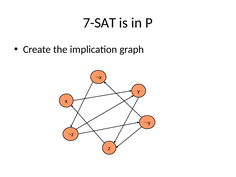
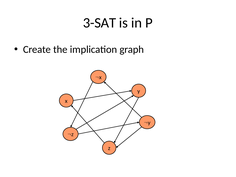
7-SAT: 7-SAT -> 3-SAT (99, 23)
